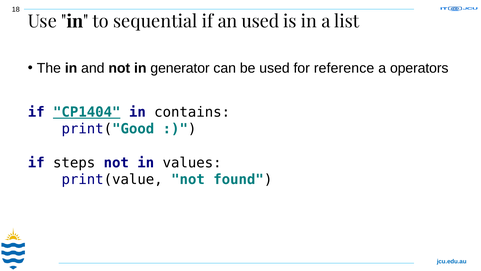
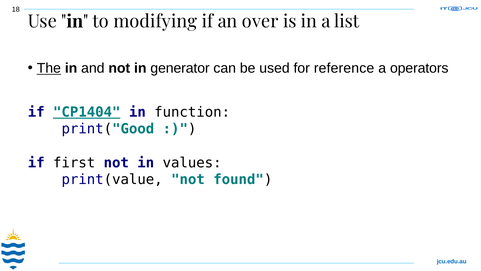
sequential: sequential -> modifying (155, 22)
an used: used -> over (260, 22)
The underline: none -> present (49, 68)
contains: contains -> function (192, 112)
steps: steps -> first (74, 162)
